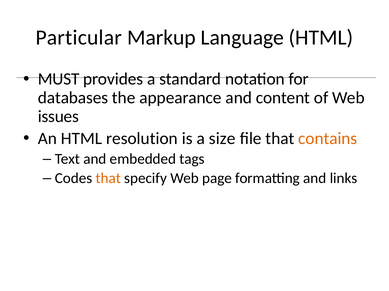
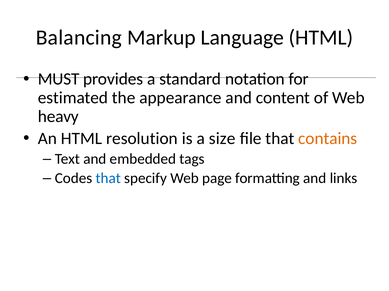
Particular: Particular -> Balancing (79, 37)
databases: databases -> estimated (73, 98)
issues: issues -> heavy (58, 117)
that colour: orange -> blue (108, 179)
